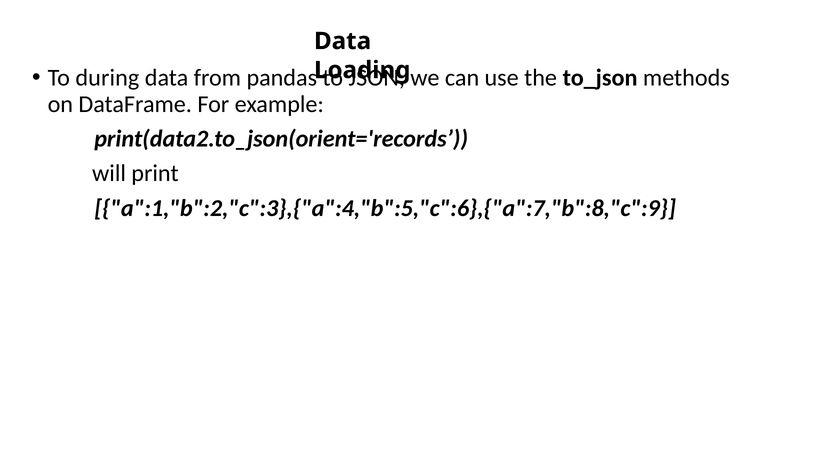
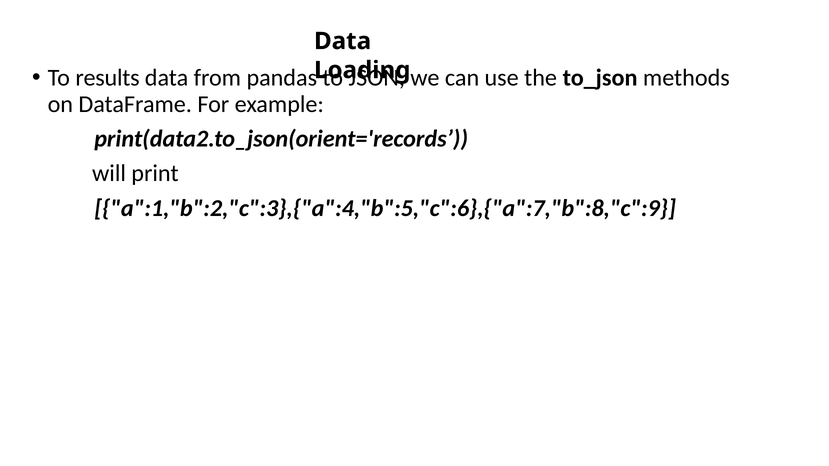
during: during -> results (108, 78)
